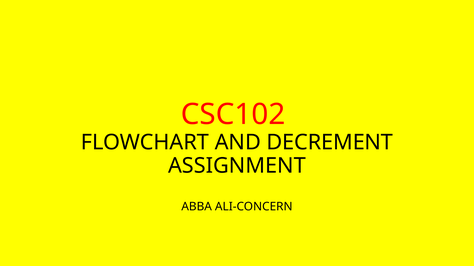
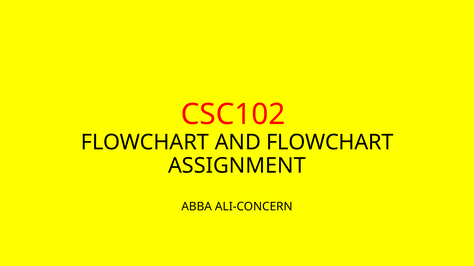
AND DECREMENT: DECREMENT -> FLOWCHART (330, 143)
